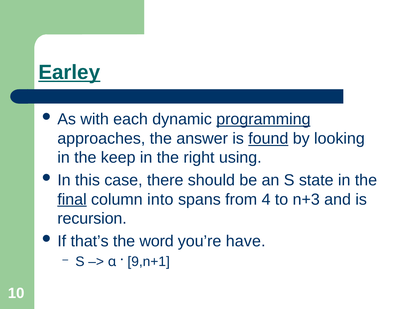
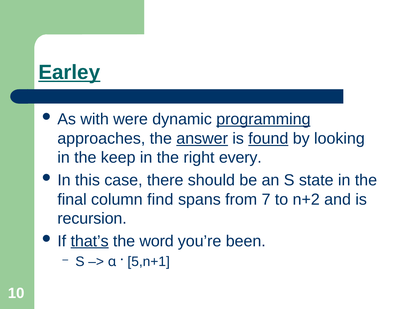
each: each -> were (131, 119)
answer underline: none -> present (202, 138)
using: using -> every (240, 158)
final underline: present -> none (72, 199)
into: into -> find (160, 199)
4: 4 -> 7 (266, 199)
n+3: n+3 -> n+2 (306, 199)
that’s underline: none -> present (90, 241)
have: have -> been (246, 241)
9,n+1: 9,n+1 -> 5,n+1 (149, 262)
